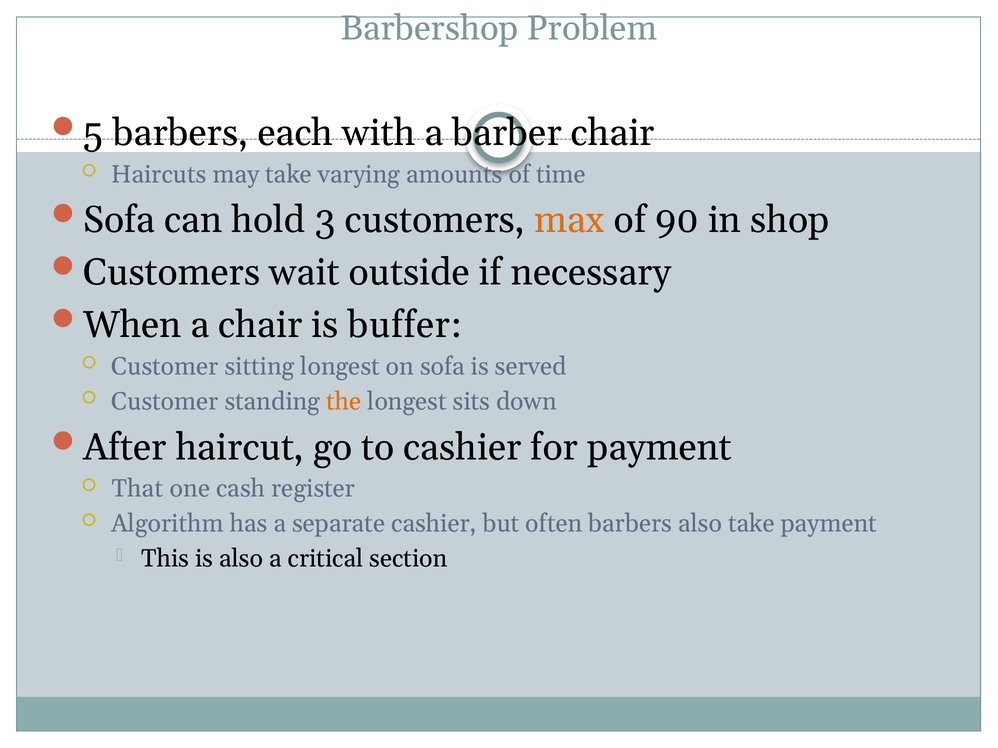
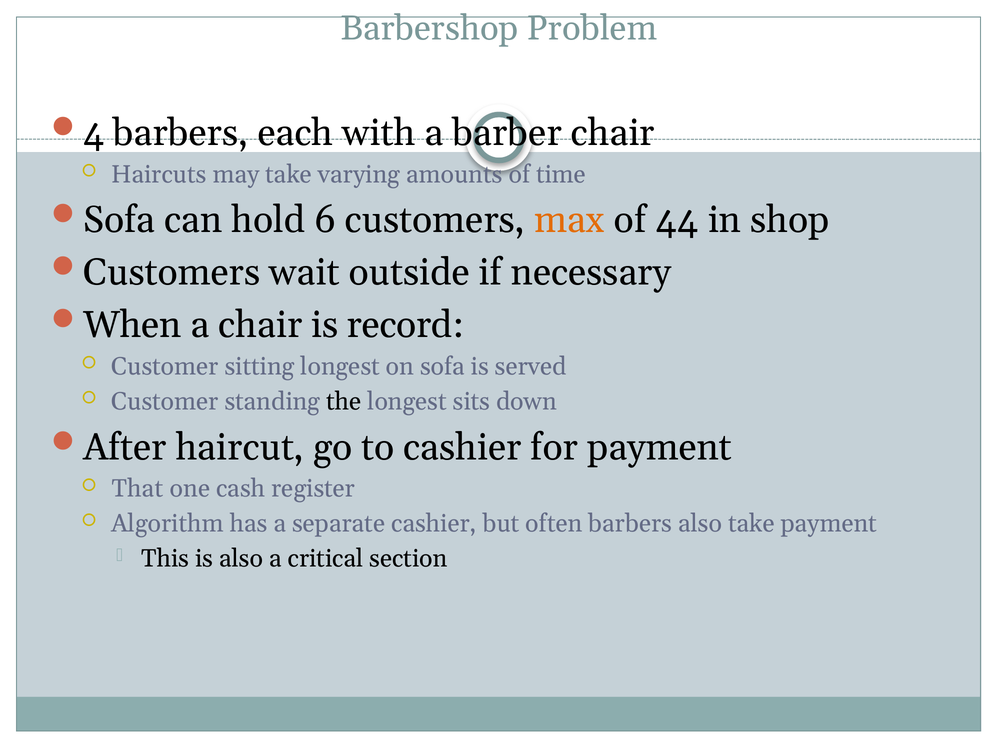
5: 5 -> 4 (94, 133)
3: 3 -> 6 (325, 220)
90: 90 -> 44 (677, 220)
buffer: buffer -> record (405, 325)
the colour: orange -> black (344, 402)
